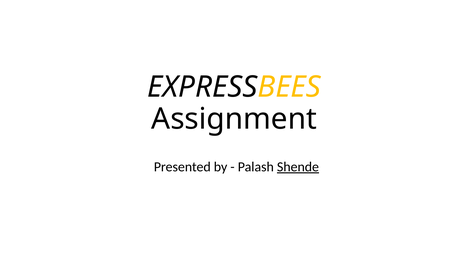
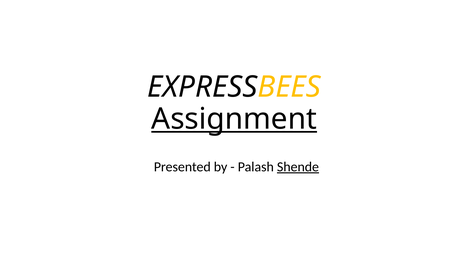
Assignment underline: none -> present (234, 119)
